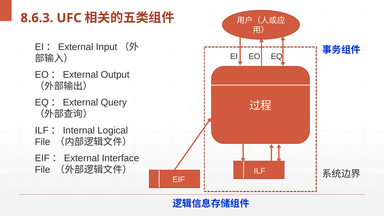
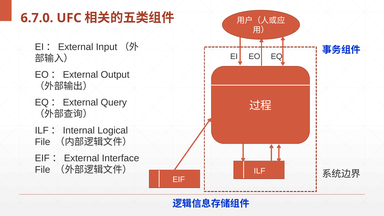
8.6.3: 8.6.3 -> 6.7.0 (37, 18)
